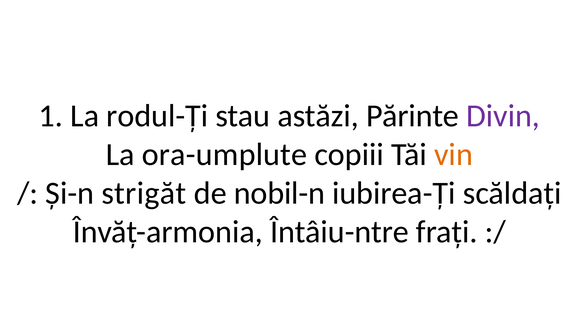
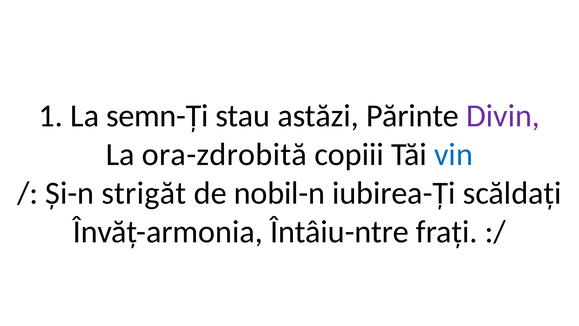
rodul-Ți: rodul-Ți -> semn-Ți (157, 116)
ora-umplute: ora-umplute -> ora-zdrobită (224, 154)
vin colour: orange -> blue (454, 154)
